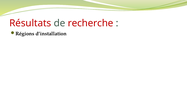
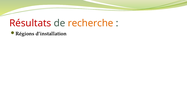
recherche colour: red -> orange (91, 23)
